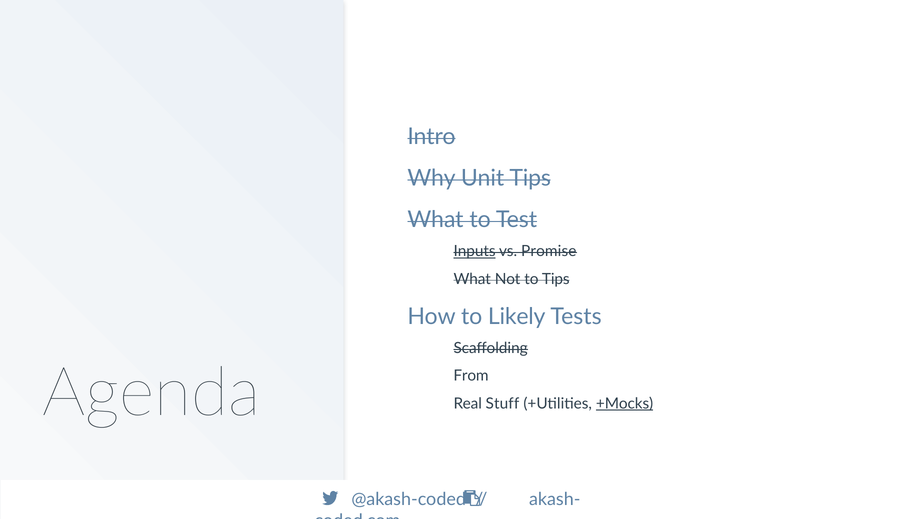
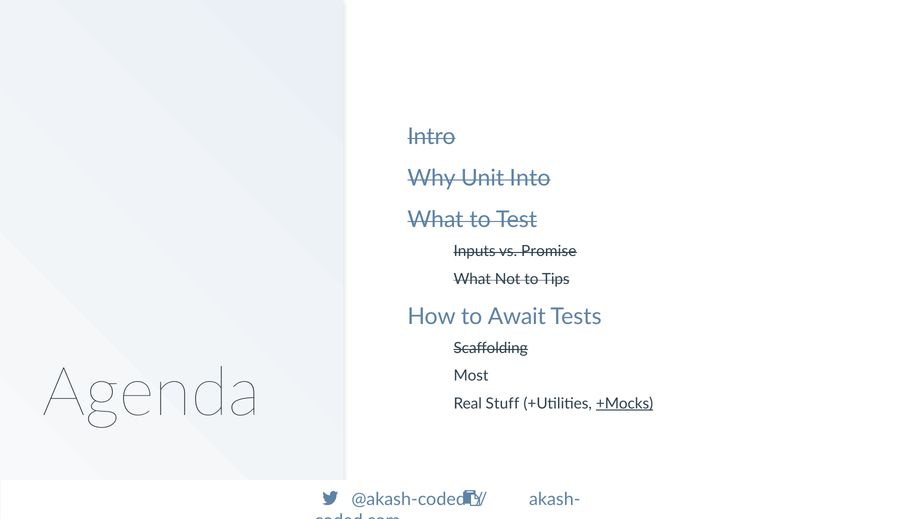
Unit Tips: Tips -> Into (530, 178)
Inputs underline: present -> none (475, 251)
Likely: Likely -> Await (517, 317)
From: From -> Most (471, 376)
